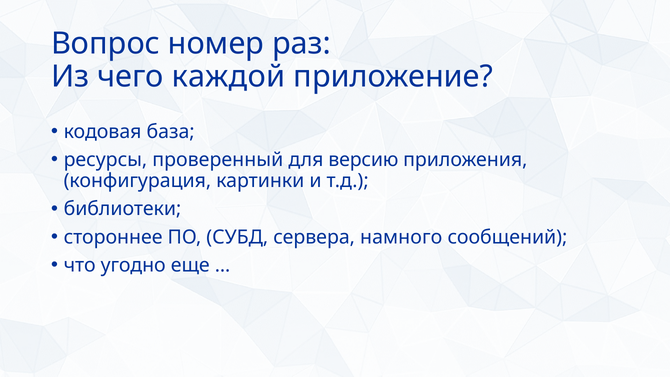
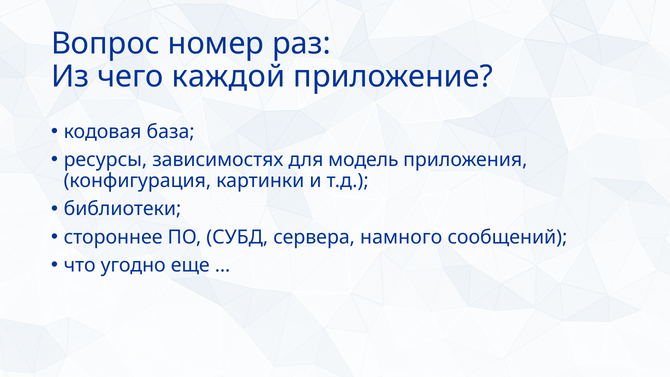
проверенный: проверенный -> зависимостях (218, 160)
версию: версию -> модель (363, 160)
